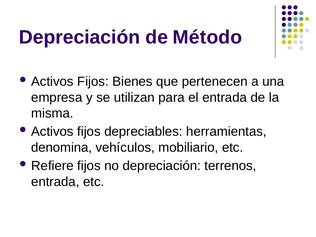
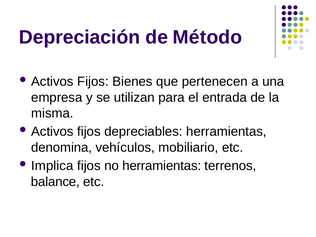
Refiere: Refiere -> Implica (52, 166)
no depreciación: depreciación -> herramientas (162, 166)
entrada: entrada -> balance (55, 182)
